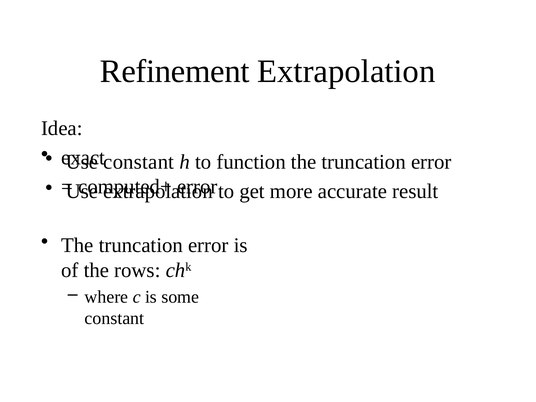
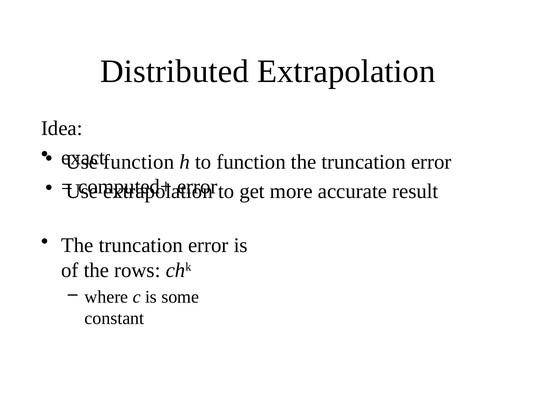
Refinement: Refinement -> Distributed (175, 72)
constant: constant -> function (139, 162)
